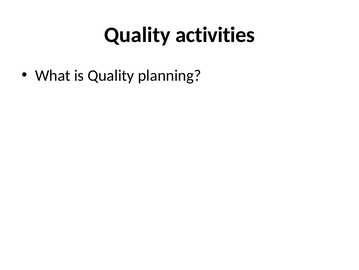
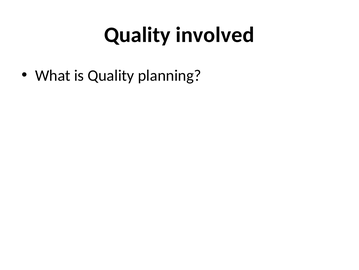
activities: activities -> involved (215, 35)
